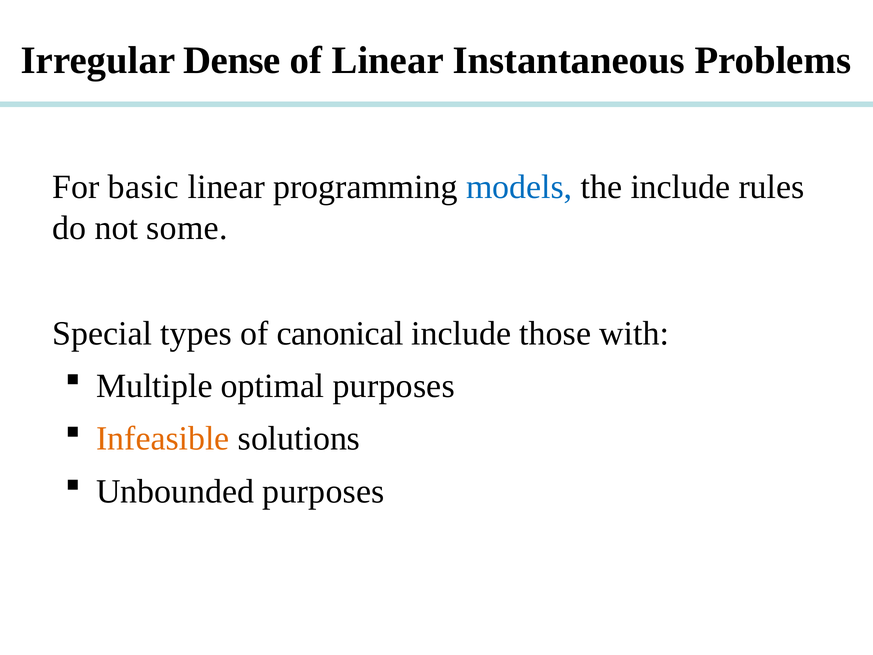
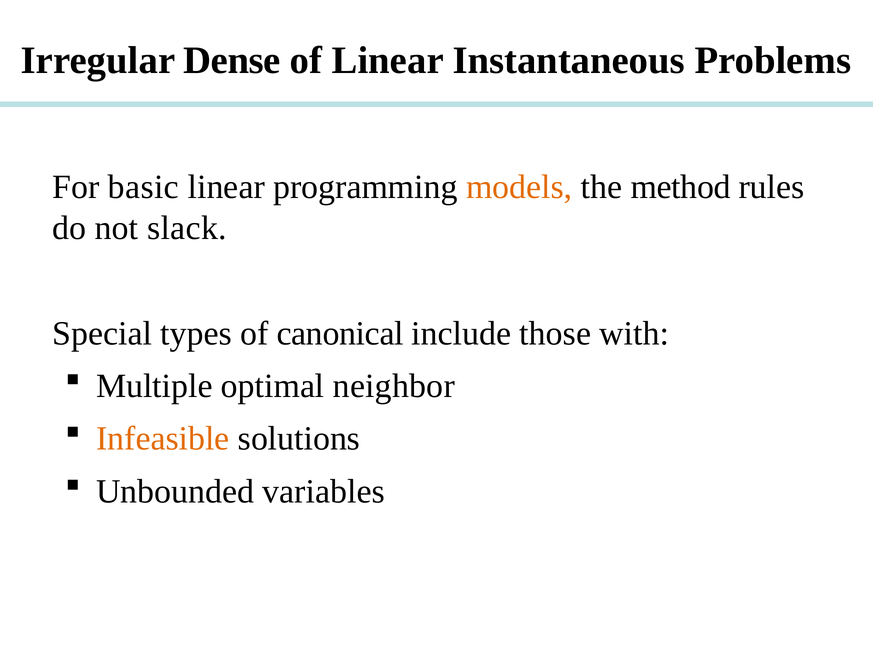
models colour: blue -> orange (519, 187)
the include: include -> method (681, 187)
some: some -> slack (187, 228)
optimal purposes: purposes -> neighbor (394, 386)
Unbounded purposes: purposes -> variables (324, 491)
